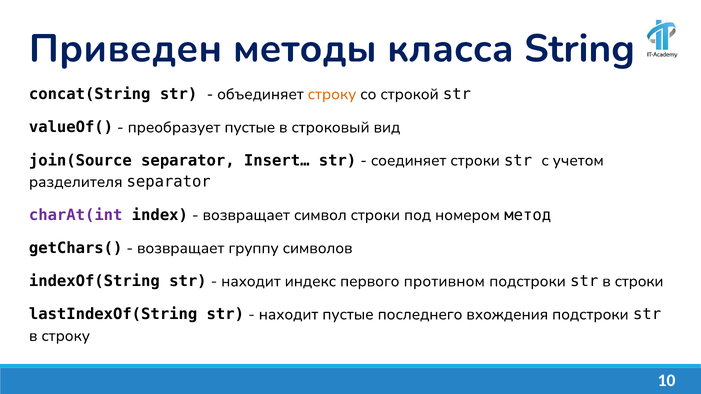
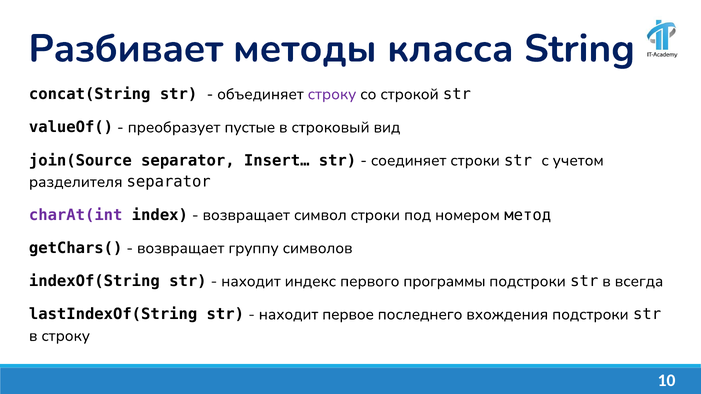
Приведен: Приведен -> Разбивает (126, 49)
строку colour: orange -> purple (332, 94)
противном: противном -> программы (444, 281)
в строки: строки -> всегда (639, 281)
находит пустые: пустые -> первое (348, 315)
